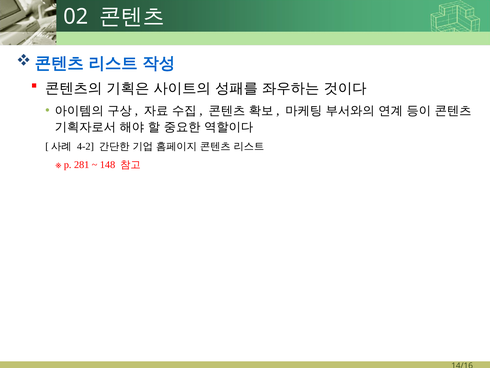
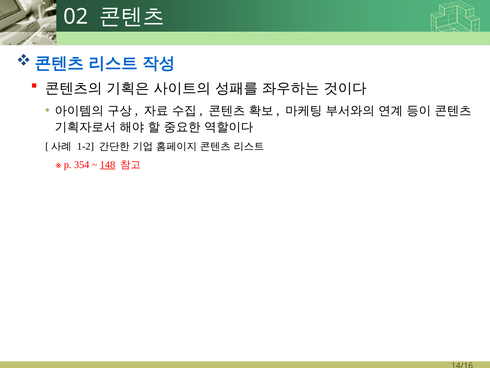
4-2: 4-2 -> 1-2 (85, 146)
281: 281 -> 354 (82, 164)
148 underline: none -> present (108, 164)
